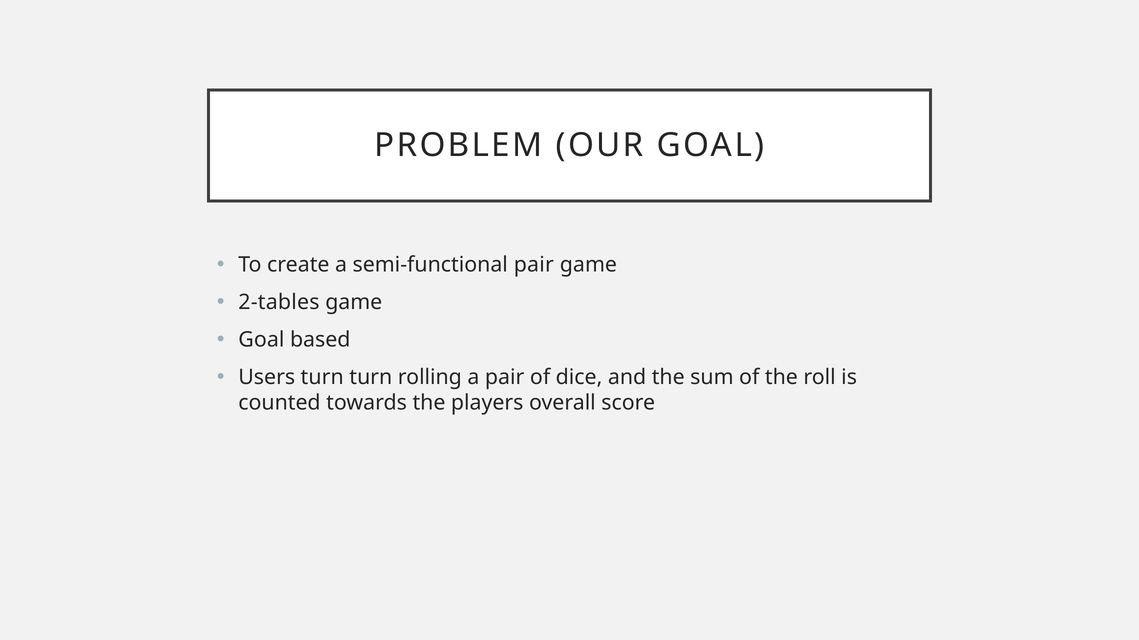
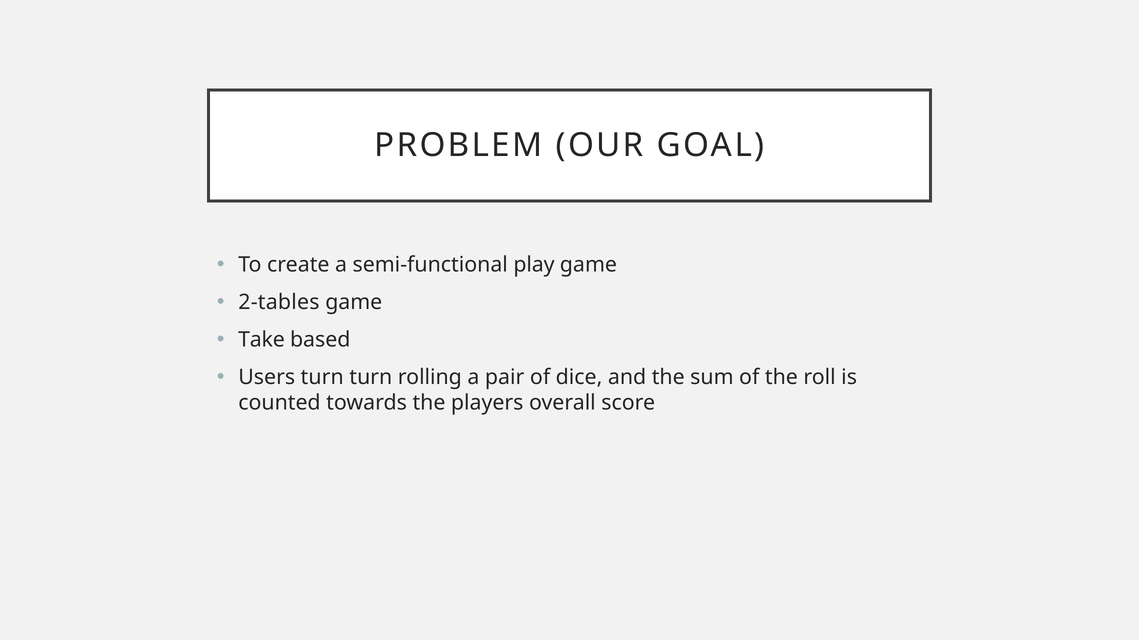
semi-functional pair: pair -> play (534, 265)
Goal: Goal -> Take (262, 340)
